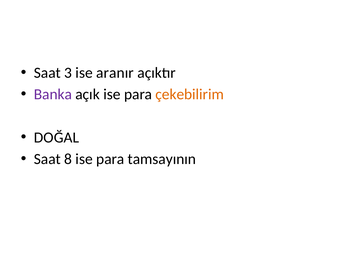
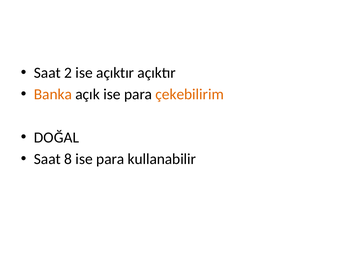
3: 3 -> 2 (68, 73)
ise aranır: aranır -> açıktır (115, 73)
Banka colour: purple -> orange (53, 94)
tamsayının: tamsayının -> kullanabilir (162, 159)
